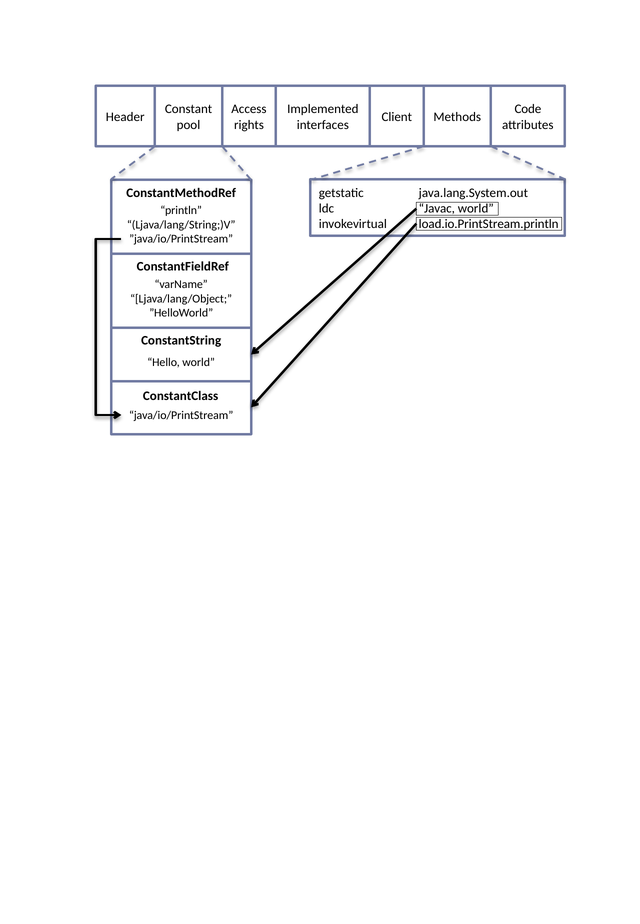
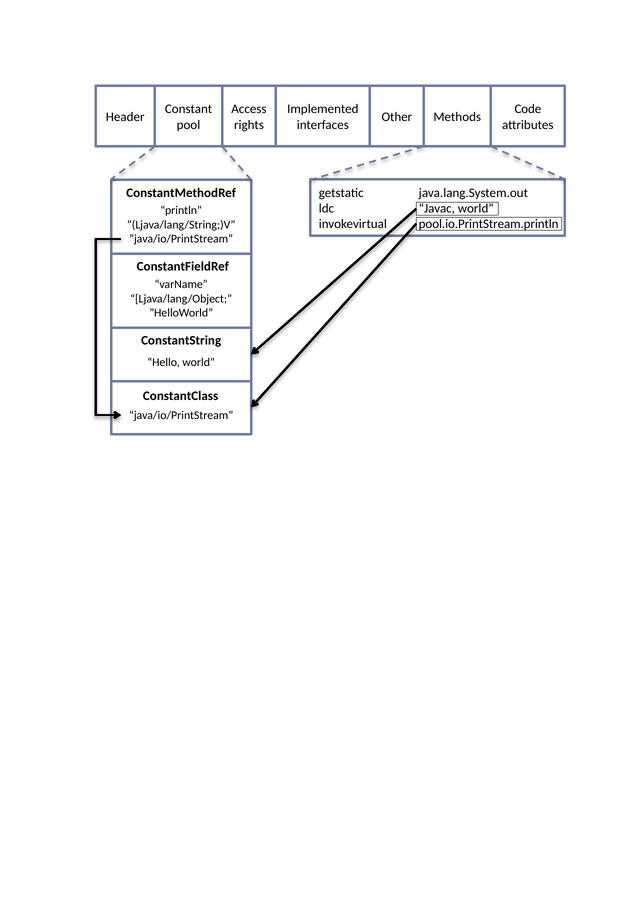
Client: Client -> Other (397, 117)
load.io.PrintStream.println: load.io.PrintStream.println -> pool.io.PrintStream.println (489, 224)
